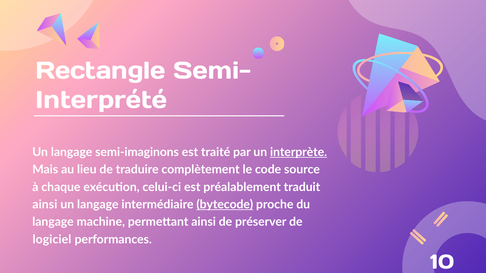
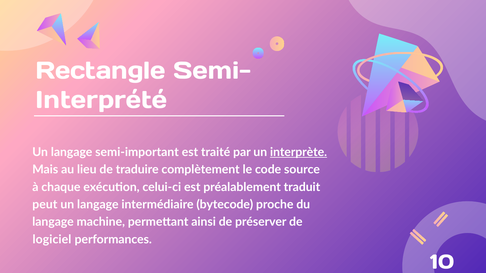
semi-imaginons: semi-imaginons -> semi-important (137, 152)
ainsi: ainsi -> peut (45, 205)
bytecode underline: present -> none (225, 205)
